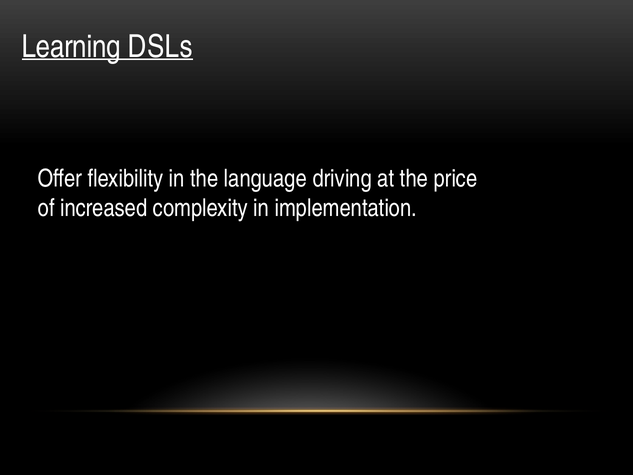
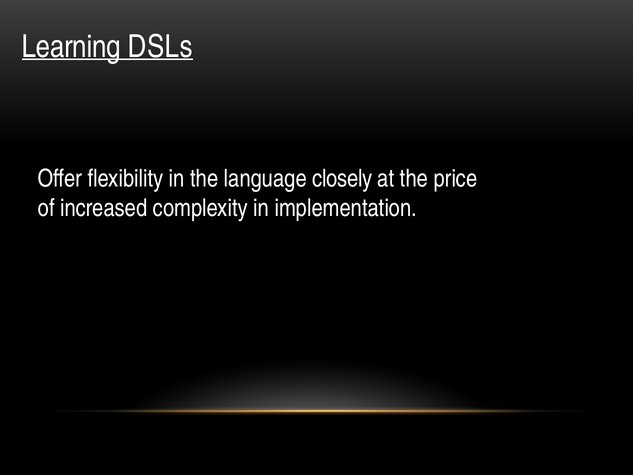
driving: driving -> closely (342, 178)
